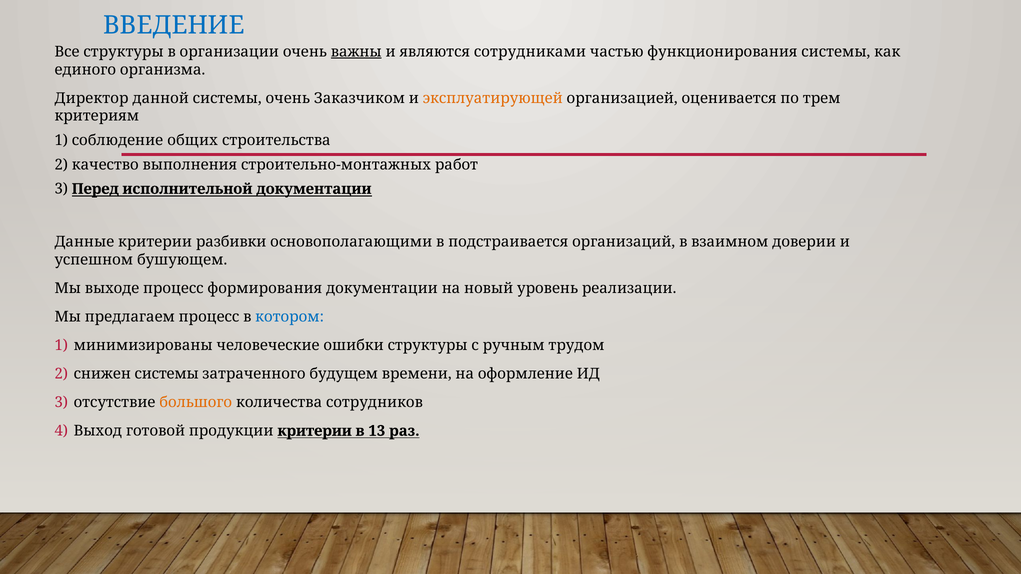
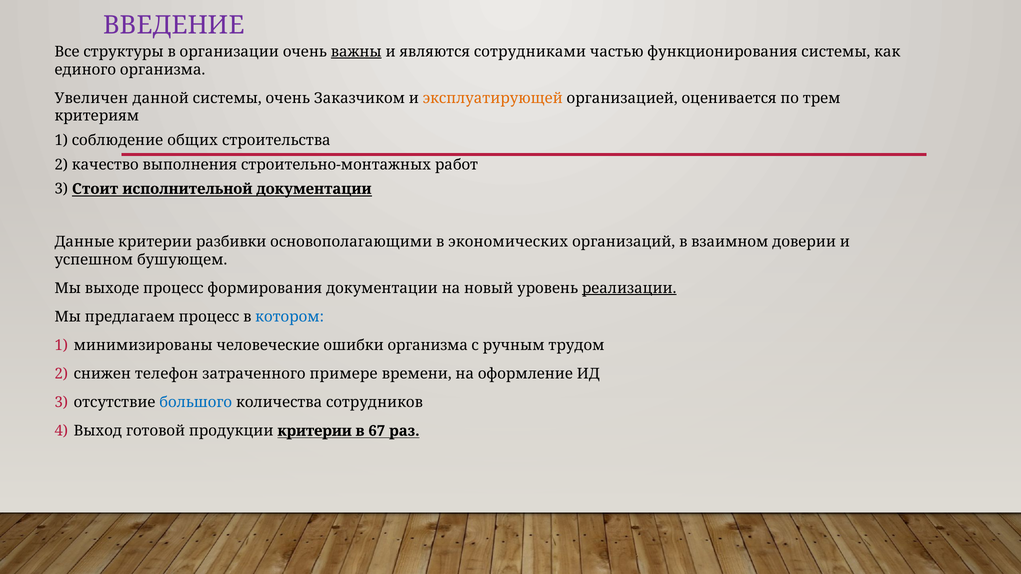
ВВЕДЕНИЕ colour: blue -> purple (174, 25)
Директор: Директор -> Увеличен (91, 98)
Перед: Перед -> Стоит (95, 189)
подстраивается: подстраивается -> экономических (508, 242)
реализации underline: none -> present (629, 288)
ошибки структуры: структуры -> организма (428, 345)
снижен системы: системы -> телефон (167, 374)
будущем: будущем -> примере (344, 374)
большого colour: orange -> blue (196, 403)
13: 13 -> 67 (377, 431)
